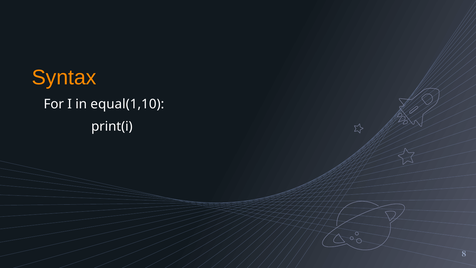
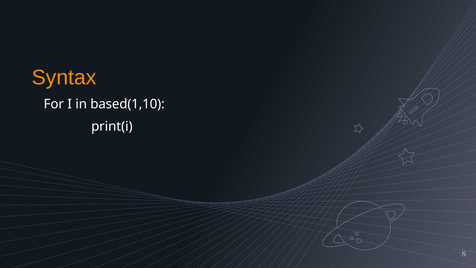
equal(1,10: equal(1,10 -> based(1,10 (127, 104)
